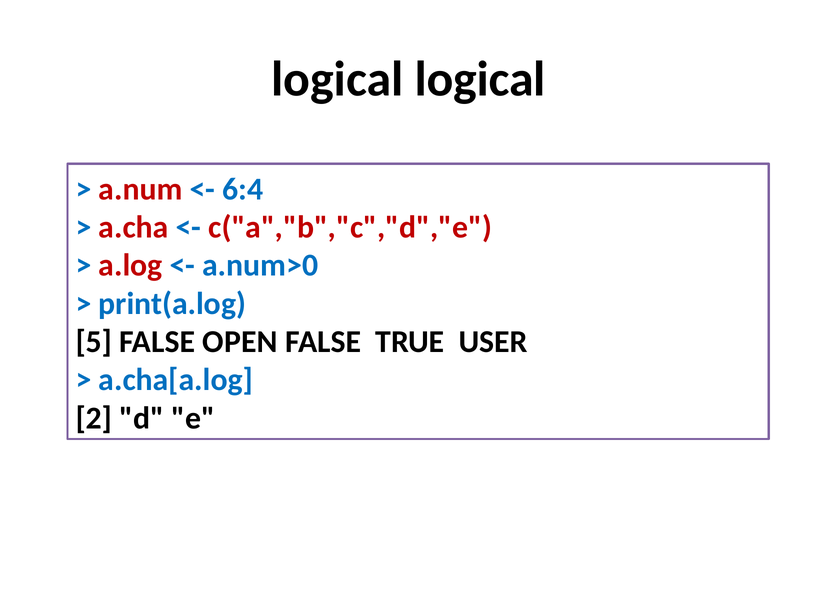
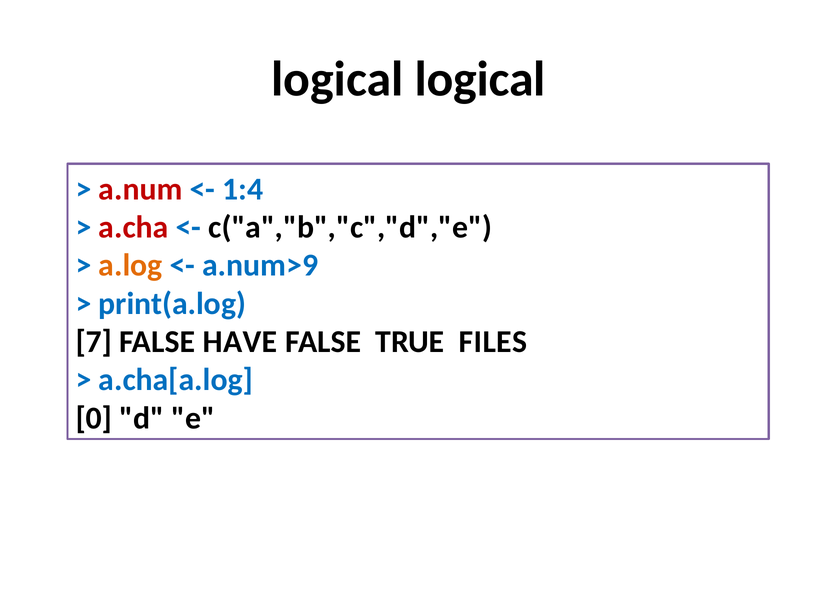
6:4: 6:4 -> 1:4 (243, 189)
c("a","b","c","d","e colour: red -> black (350, 227)
a.log colour: red -> orange (130, 265)
a.num>0: a.num>0 -> a.num>9 (260, 265)
5: 5 -> 7 (94, 342)
OPEN: OPEN -> HAVE (240, 342)
USER: USER -> FILES (493, 342)
2: 2 -> 0 (94, 418)
